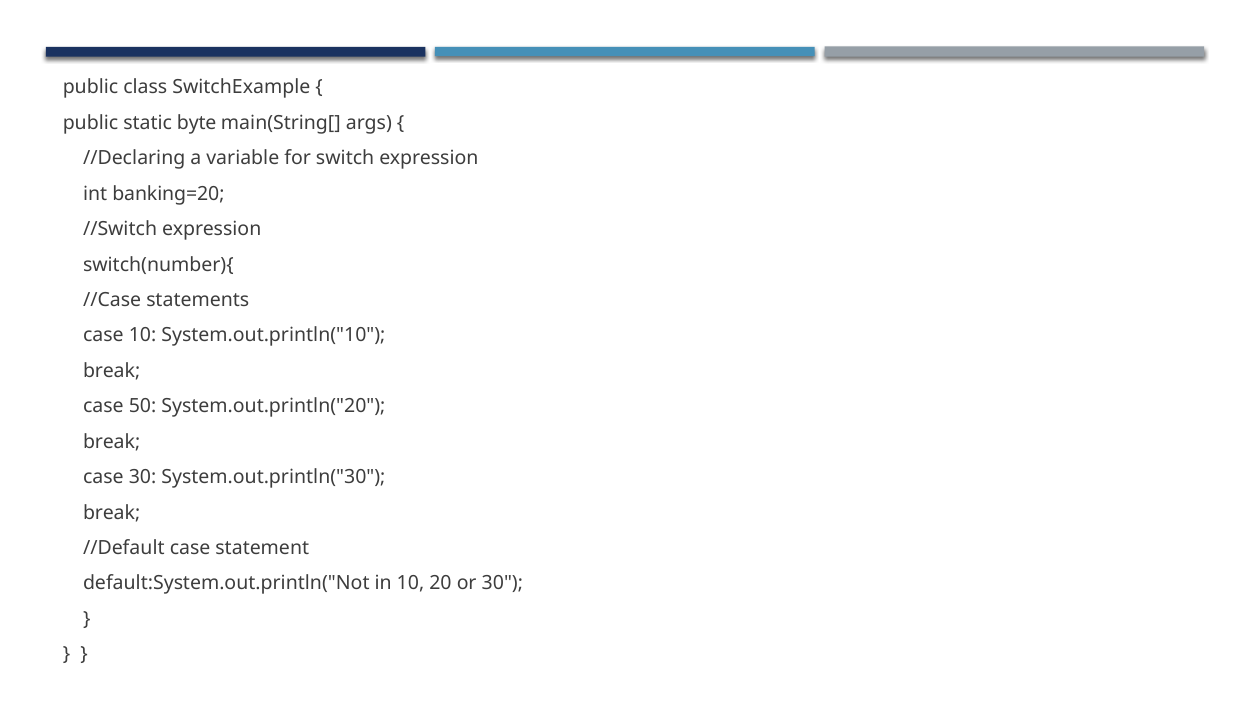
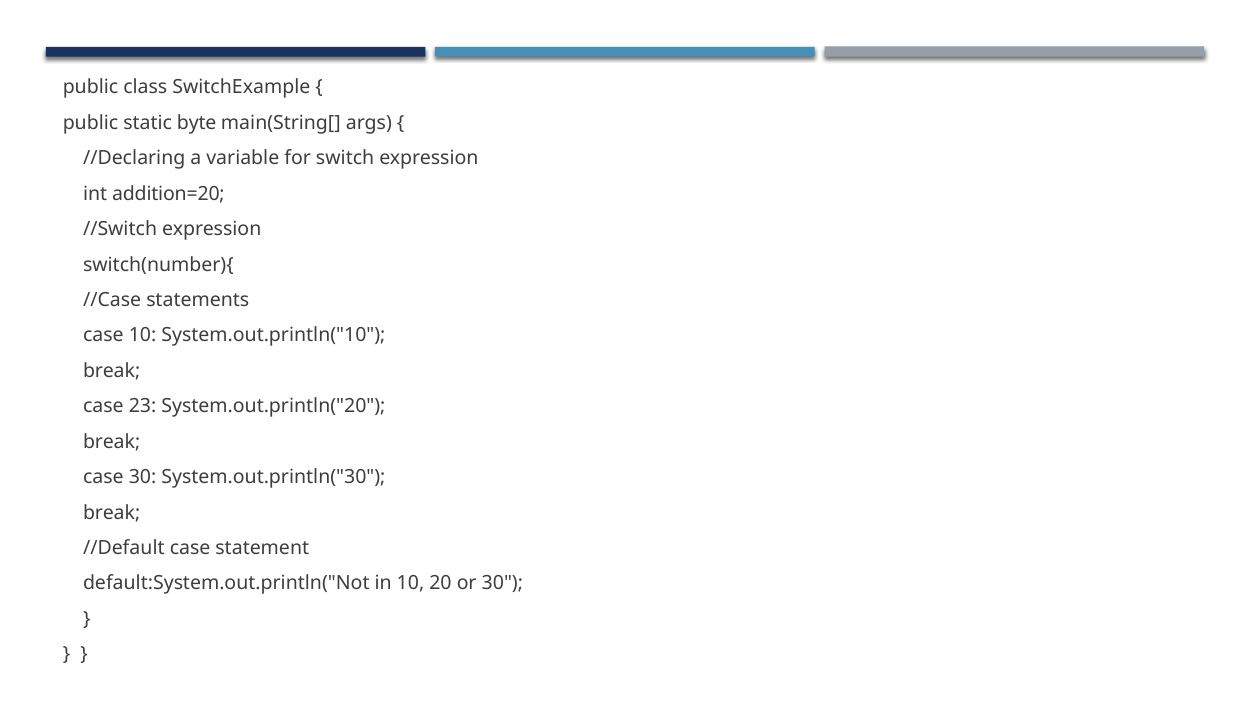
banking=20: banking=20 -> addition=20 (168, 194)
50: 50 -> 23 (143, 406)
